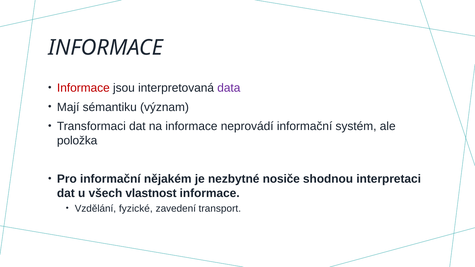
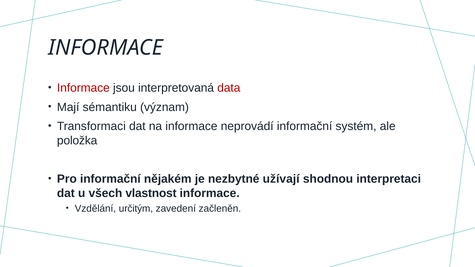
data colour: purple -> red (229, 88)
nosiče: nosiče -> užívají (281, 179)
fyzické: fyzické -> určitým (136, 209)
transport: transport -> začleněn (220, 209)
